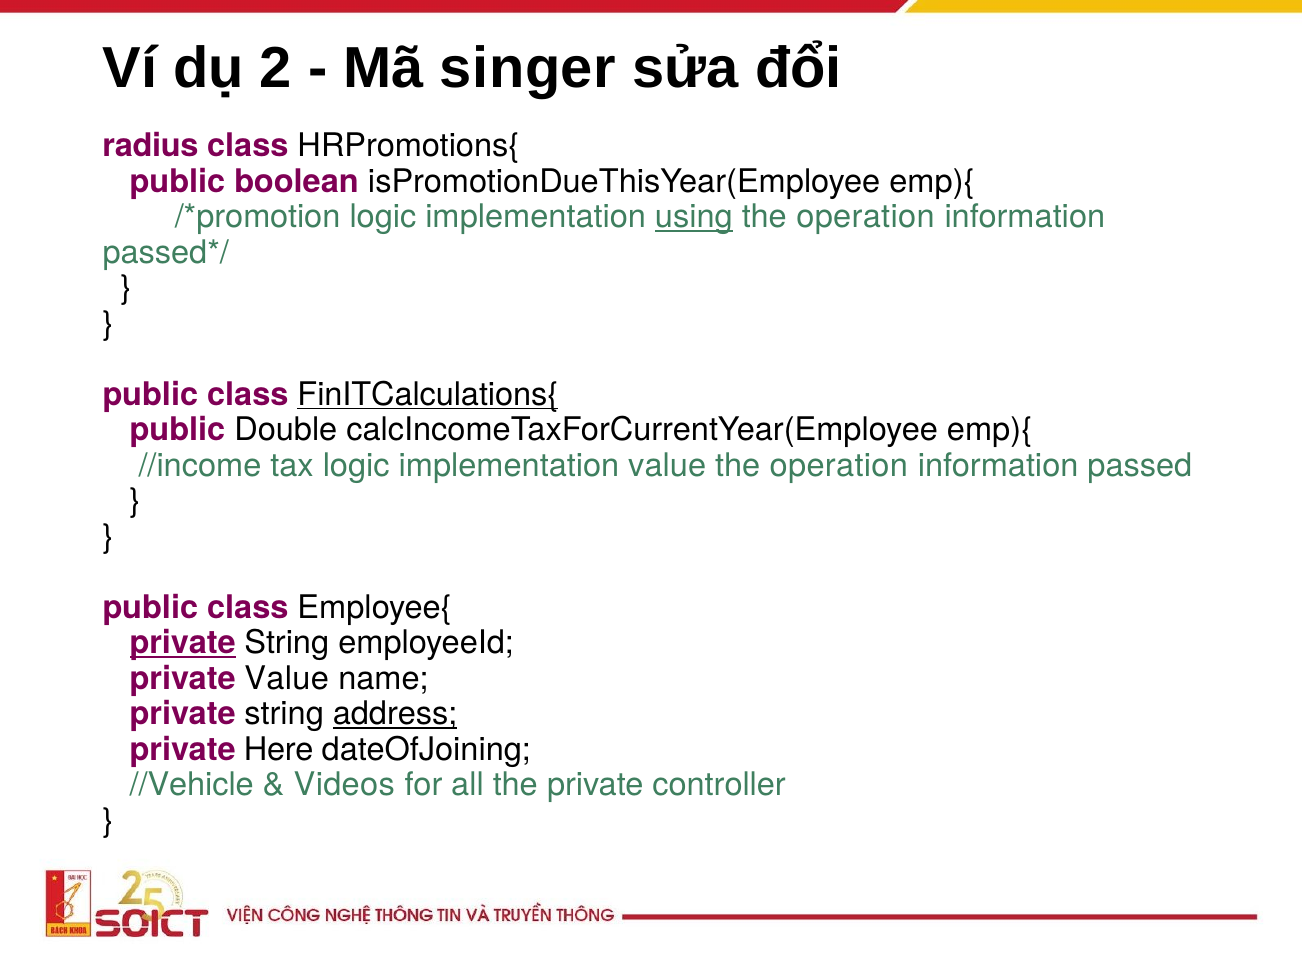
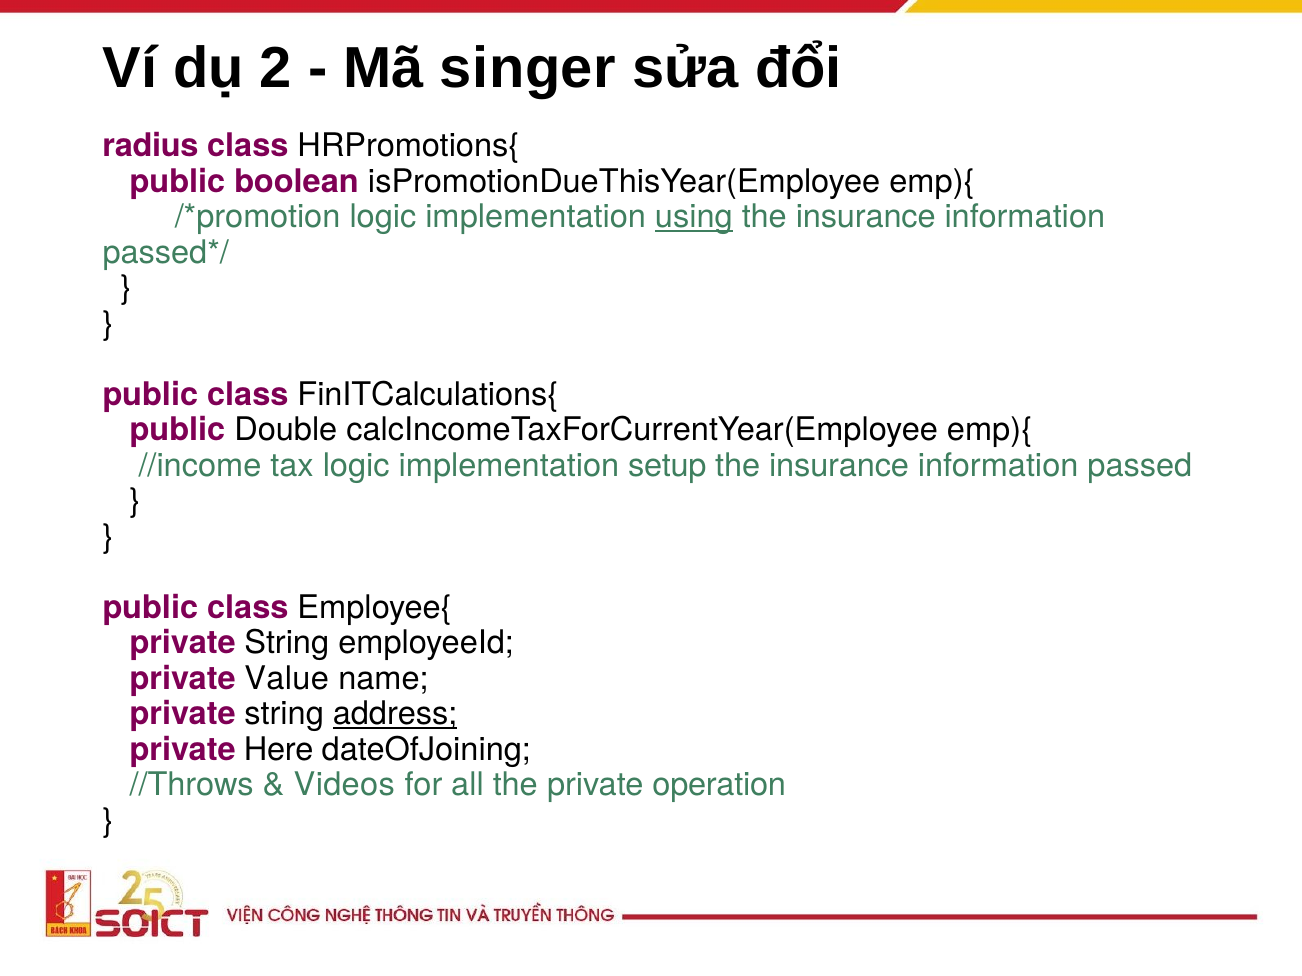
operation: operation -> insurance (866, 217)
FinITCalculations{ underline: present -> none (428, 395)
implementation value: value -> setup (667, 466)
operation: operation -> insurance (839, 466)
private underline: present -> none (183, 643)
//Vehicle: //Vehicle -> //Throws (192, 785)
controller: controller -> operation (719, 785)
